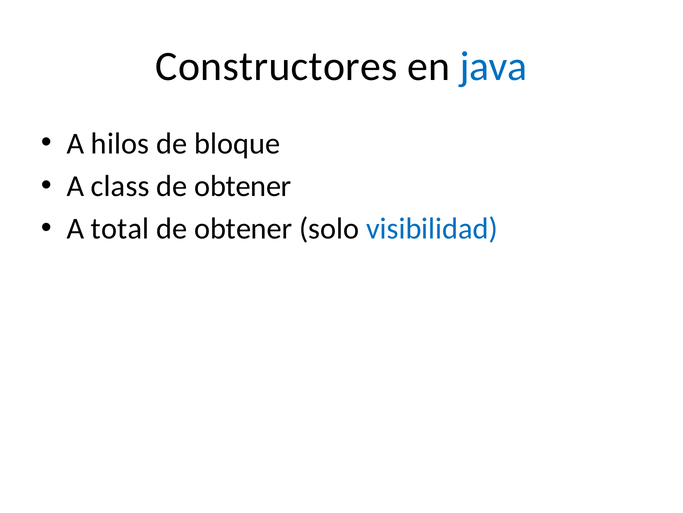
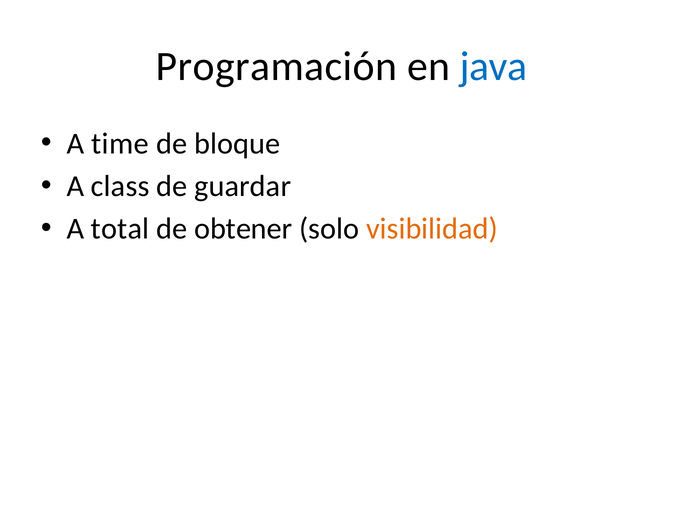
Constructores: Constructores -> Programación (277, 66)
hilos: hilos -> time (120, 143)
obtener: obtener -> guardar (243, 186)
visibilidad colour: blue -> orange (432, 228)
